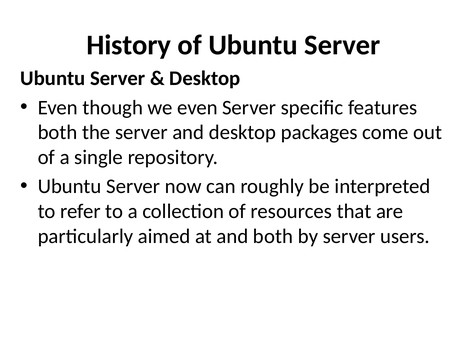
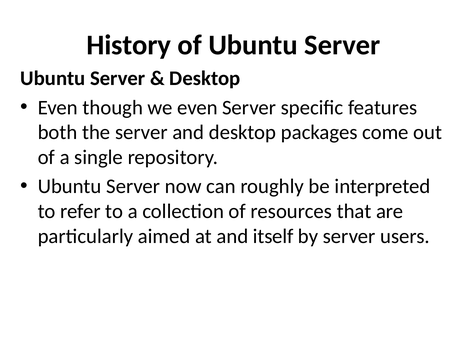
and both: both -> itself (273, 236)
